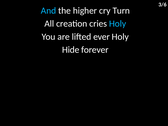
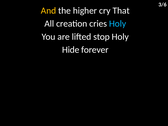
And colour: light blue -> yellow (48, 11)
Turn: Turn -> That (121, 11)
ever: ever -> stop (102, 37)
